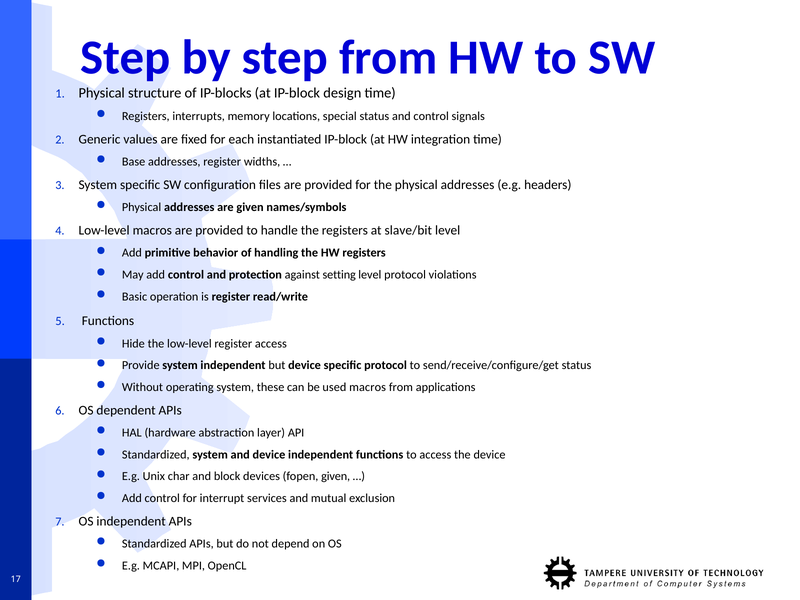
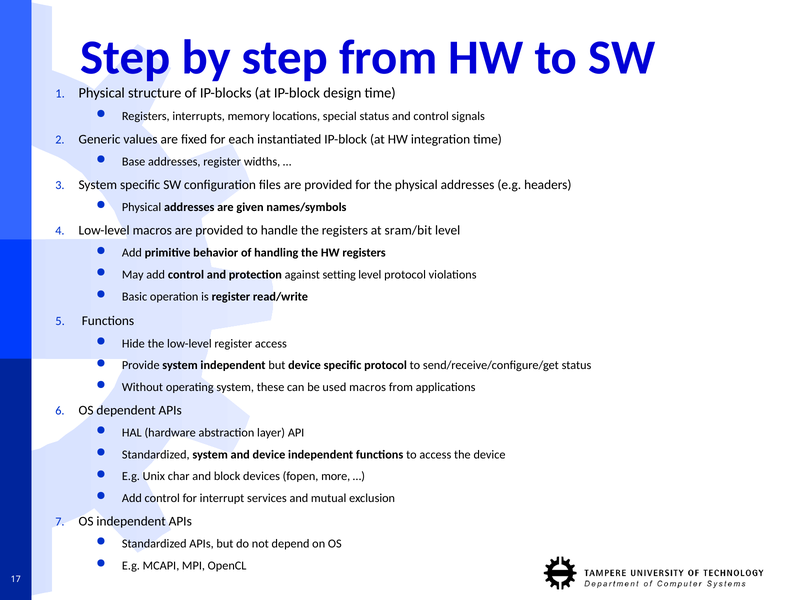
slave/bit: slave/bit -> sram/bit (408, 231)
fopen given: given -> more (336, 476)
